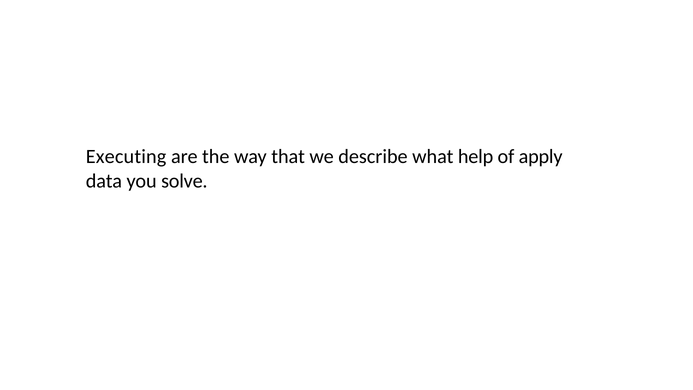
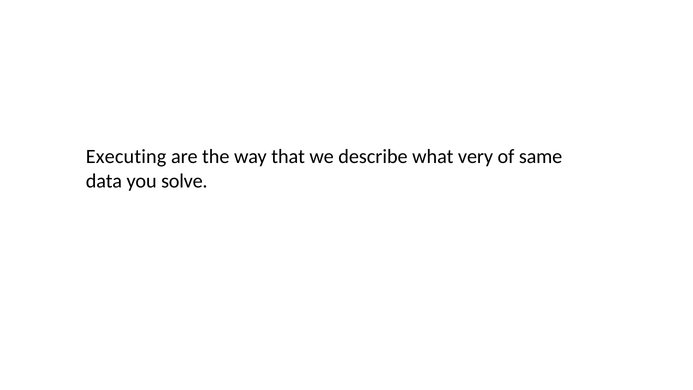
help: help -> very (476, 157)
apply: apply -> same (541, 157)
